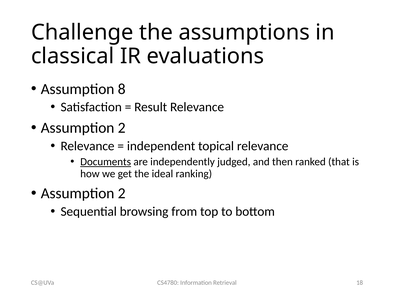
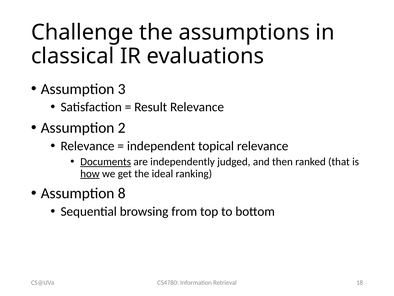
8: 8 -> 3 (122, 89)
how underline: none -> present (90, 173)
2: 2 -> 8 (122, 193)
